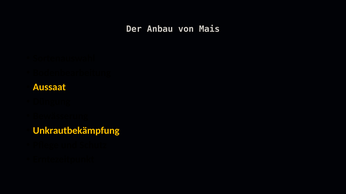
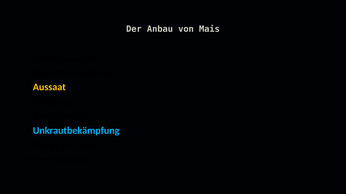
Unkrautbekämpfung colour: yellow -> light blue (76, 131)
